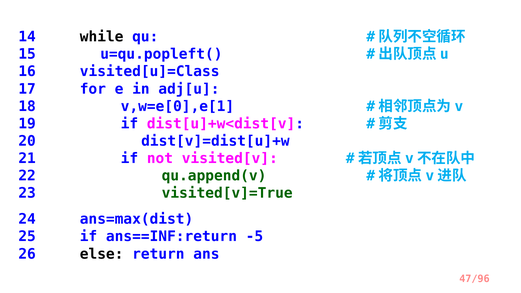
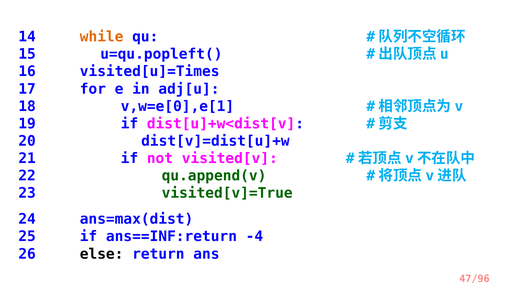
while colour: black -> orange (102, 37)
visited[u]=Class: visited[u]=Class -> visited[u]=Times (150, 72)
-5: -5 -> -4 (254, 237)
